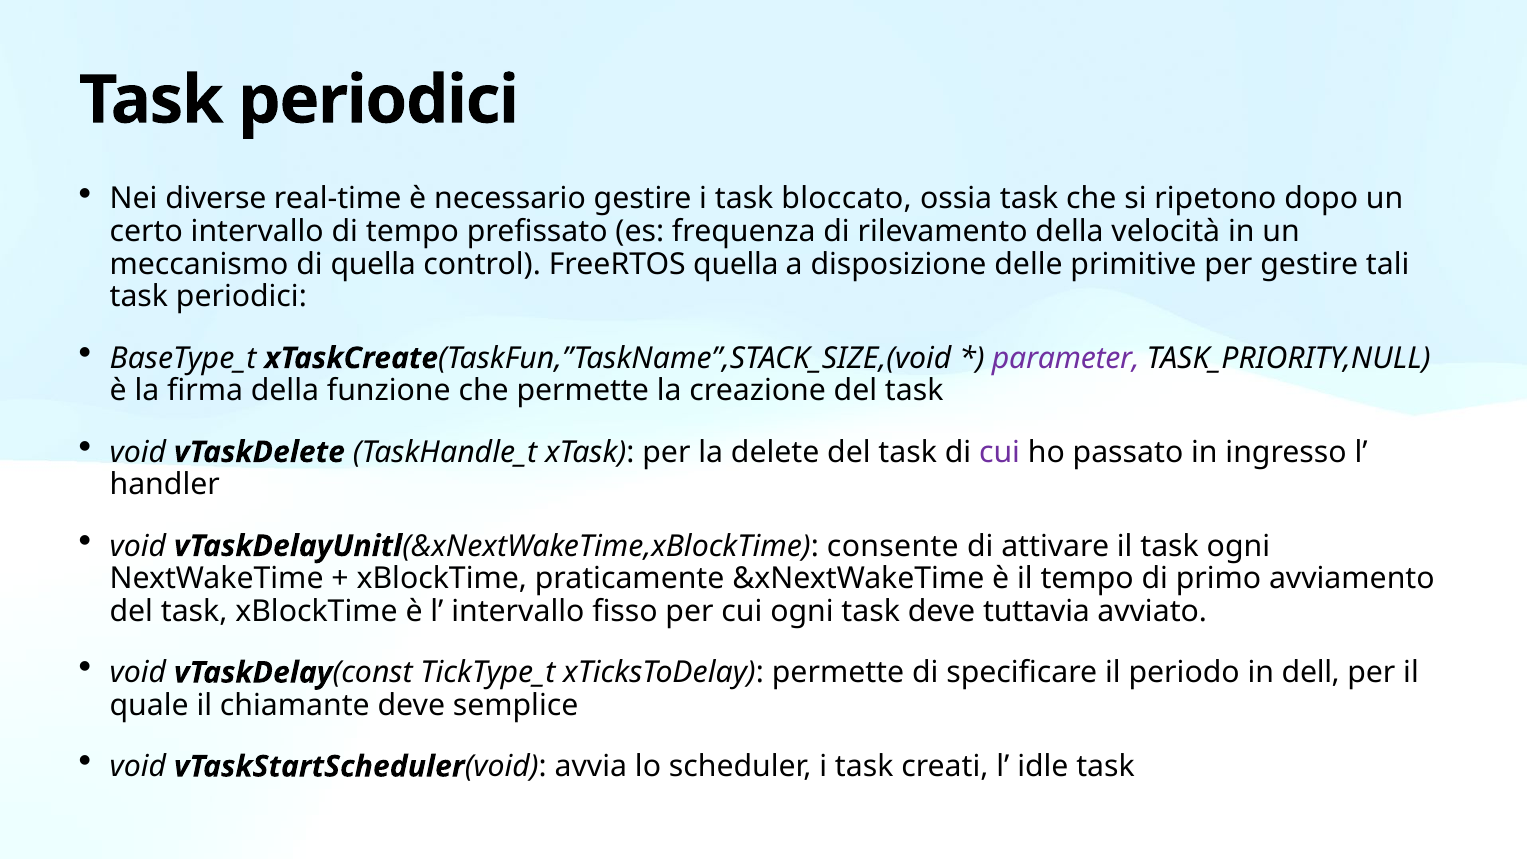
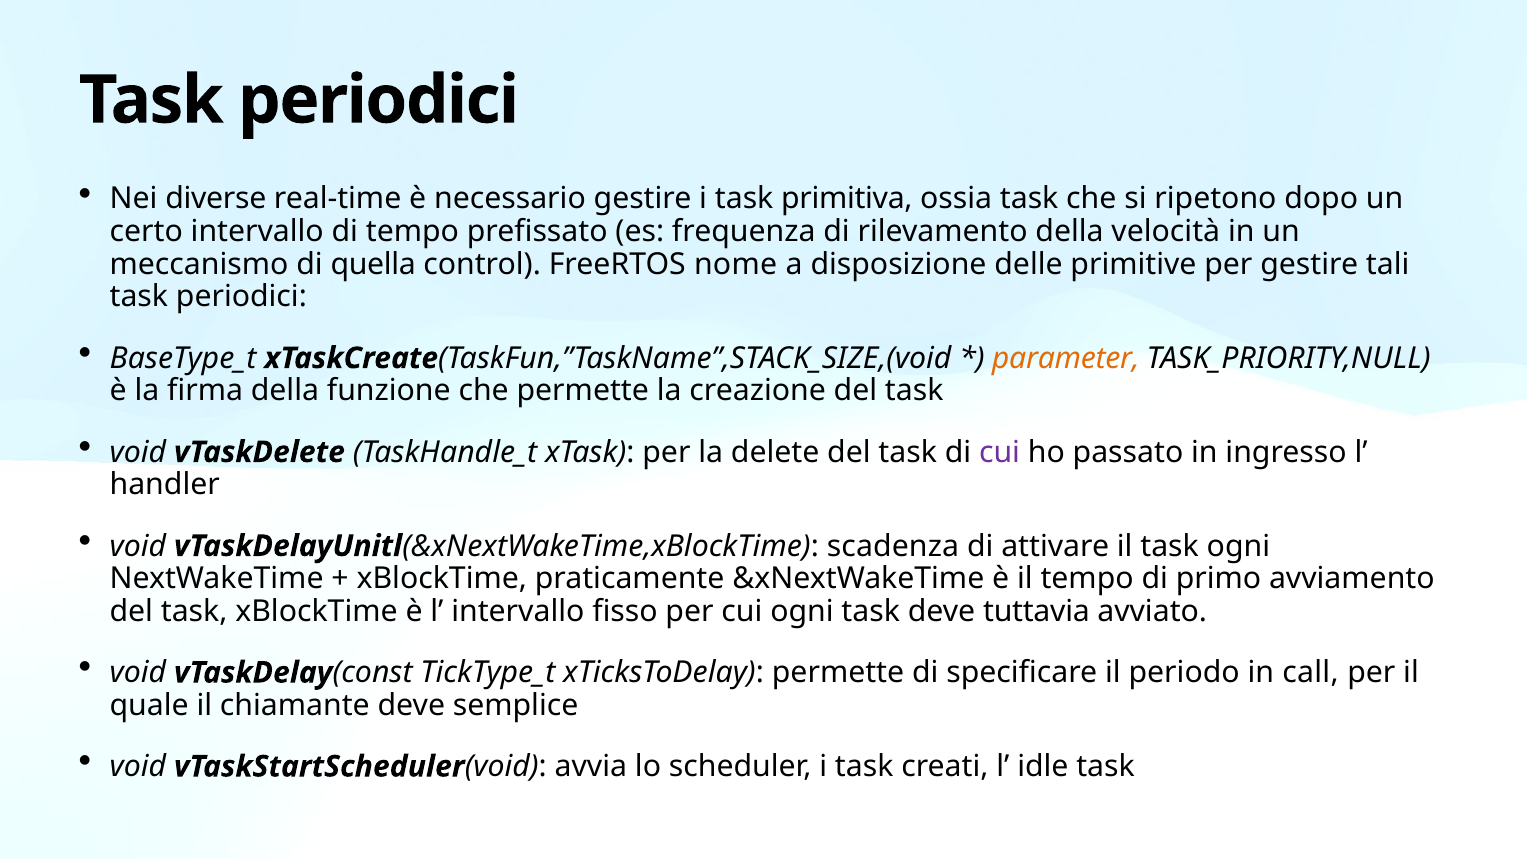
bloccato: bloccato -> primitiva (847, 199)
FreeRTOS quella: quella -> nome (736, 264)
parameter colour: purple -> orange (1066, 358)
consente: consente -> scadenza (893, 546)
dell: dell -> call (1310, 673)
